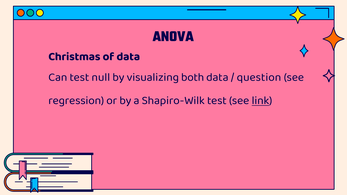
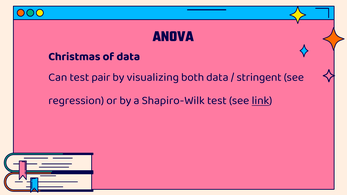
null: null -> pair (101, 77)
question: question -> stringent (259, 77)
